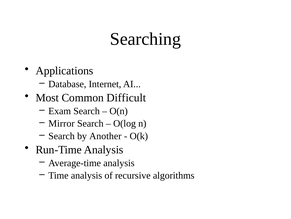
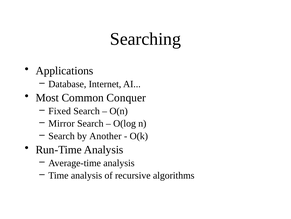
Difficult: Difficult -> Conquer (126, 97)
Exam: Exam -> Fixed (60, 111)
